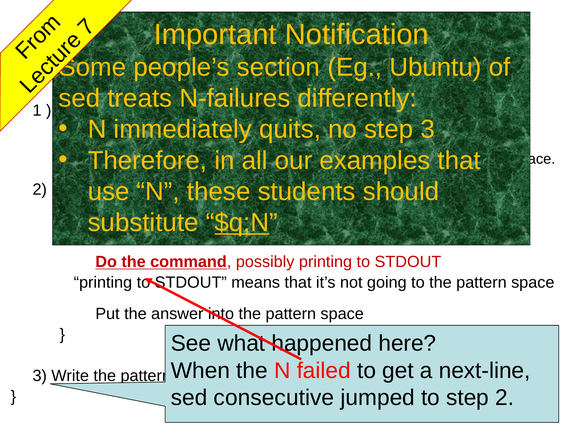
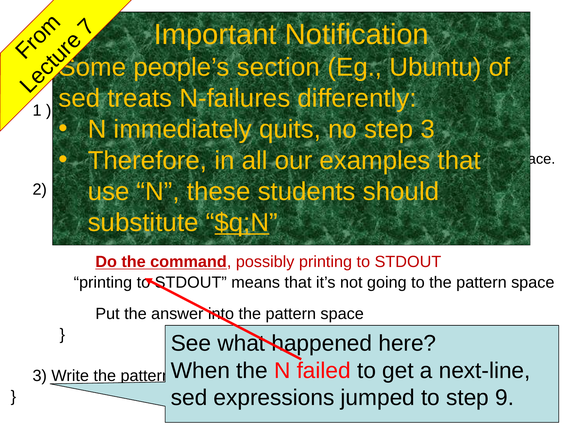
consecutive: consecutive -> expressions (274, 398)
step 2: 2 -> 9 (505, 398)
